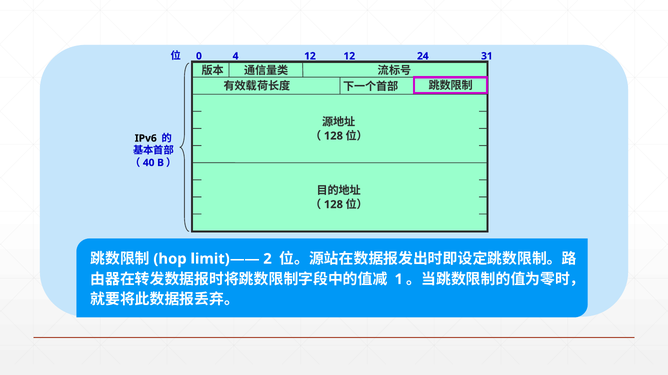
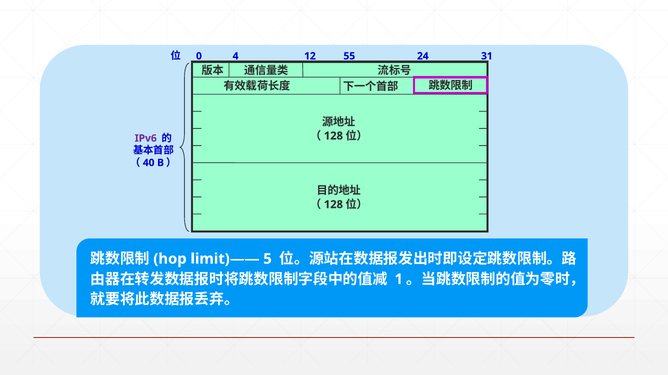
4 12: 12 -> 55 (349, 56)
IPv6 colour: black -> purple (146, 139)
2: 2 -> 5 (268, 259)
